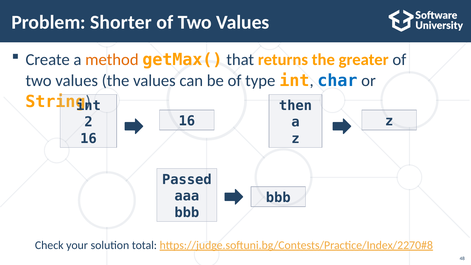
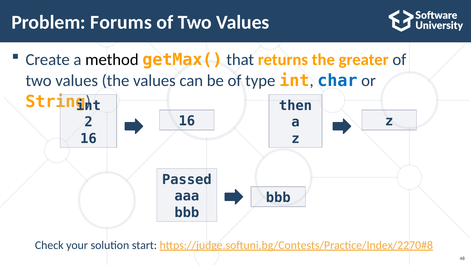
Shorter: Shorter -> Forums (121, 22)
method colour: orange -> black (112, 60)
total: total -> start (144, 245)
